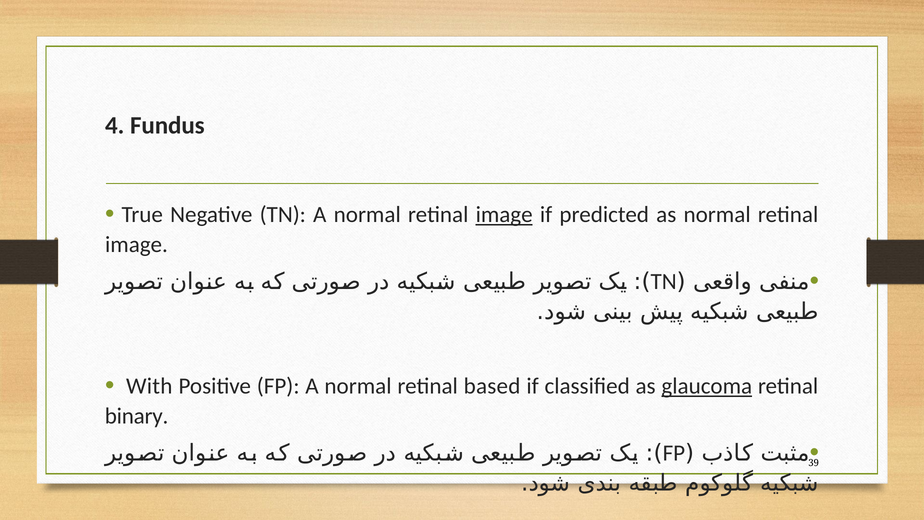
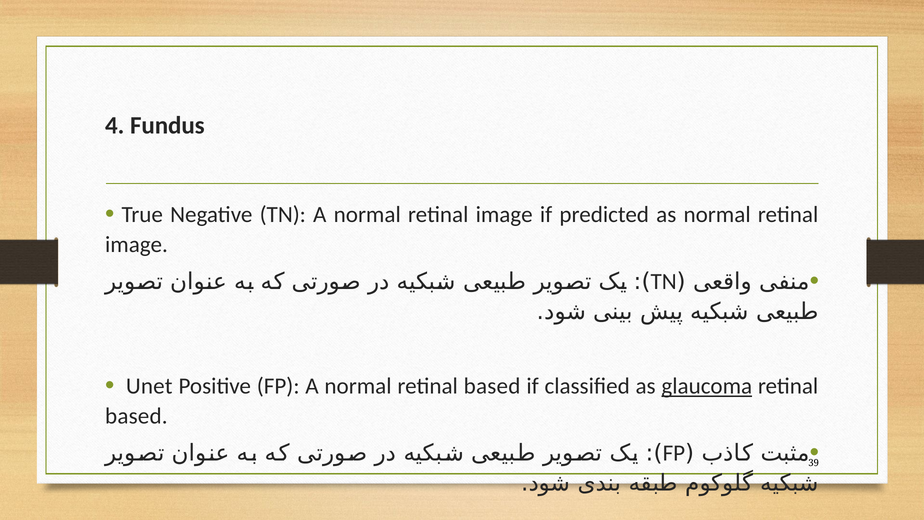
image underline: present -> none (504, 215)
With: With -> Unet (149, 386)
binary: binary -> based (136, 416)
